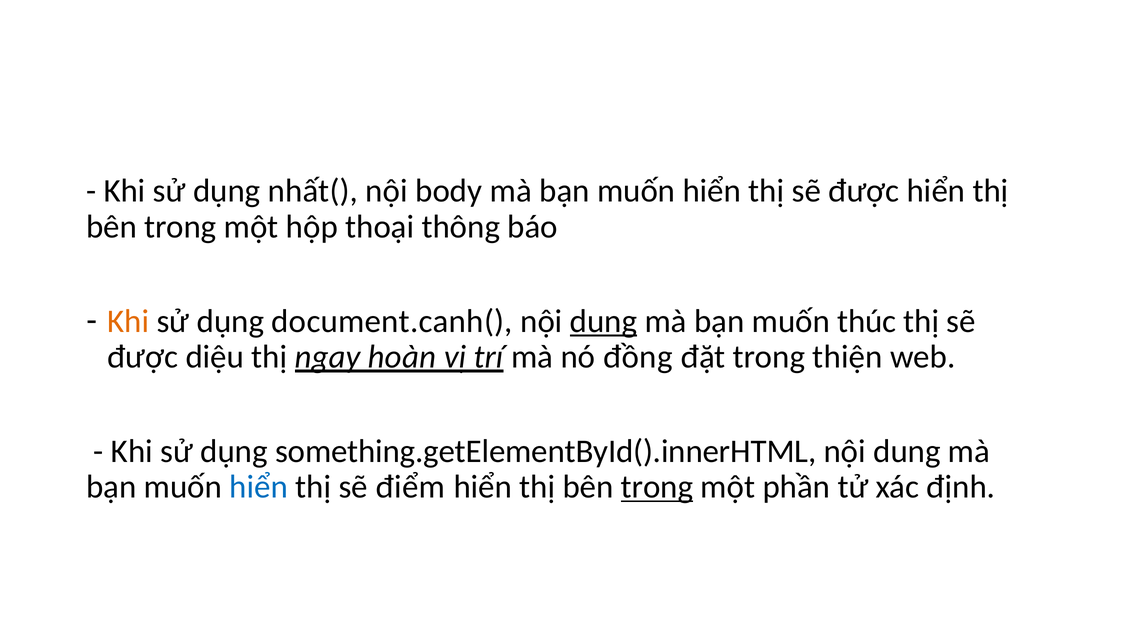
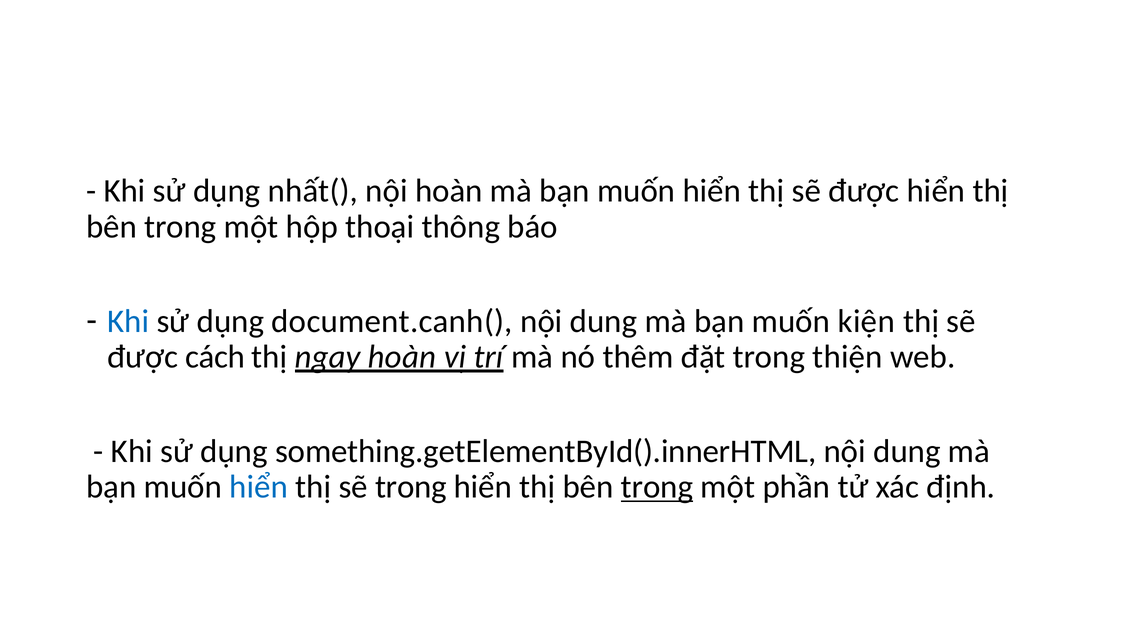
nội body: body -> hoàn (449, 191)
Khi colour: orange -> blue (128, 321)
dung underline: present -> none (604, 321)
thúc: thúc -> kiện (866, 321)
diệu: diệu -> cách (215, 357)
đồng: đồng -> thêm (638, 357)
sẽ điểm: điểm -> trong (411, 487)
